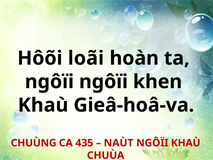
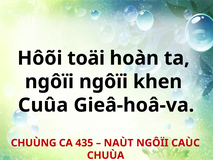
loãi: loãi -> toäi (86, 58)
Khaù: Khaù -> Cuûa (43, 105)
NGÔÏI KHAÙ: KHAÙ -> CAÙC (186, 143)
